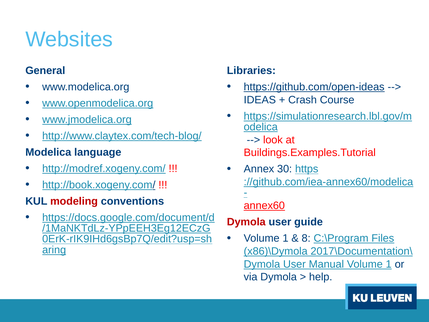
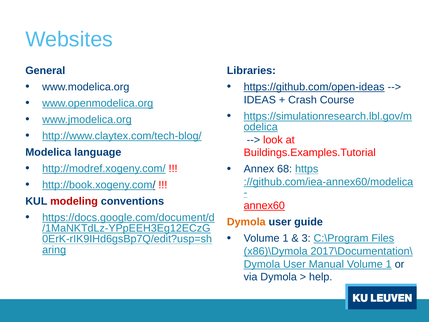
30: 30 -> 68 (285, 169)
Dymola colour: red -> orange (246, 222)
8: 8 -> 3 (306, 238)
